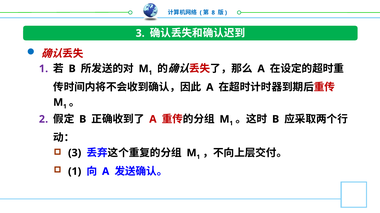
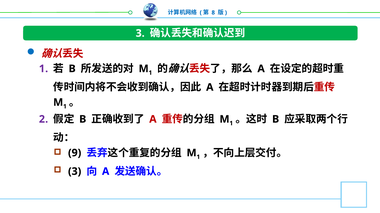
3: 3 -> 9 (75, 153)
1: 1 -> 3 (75, 172)
